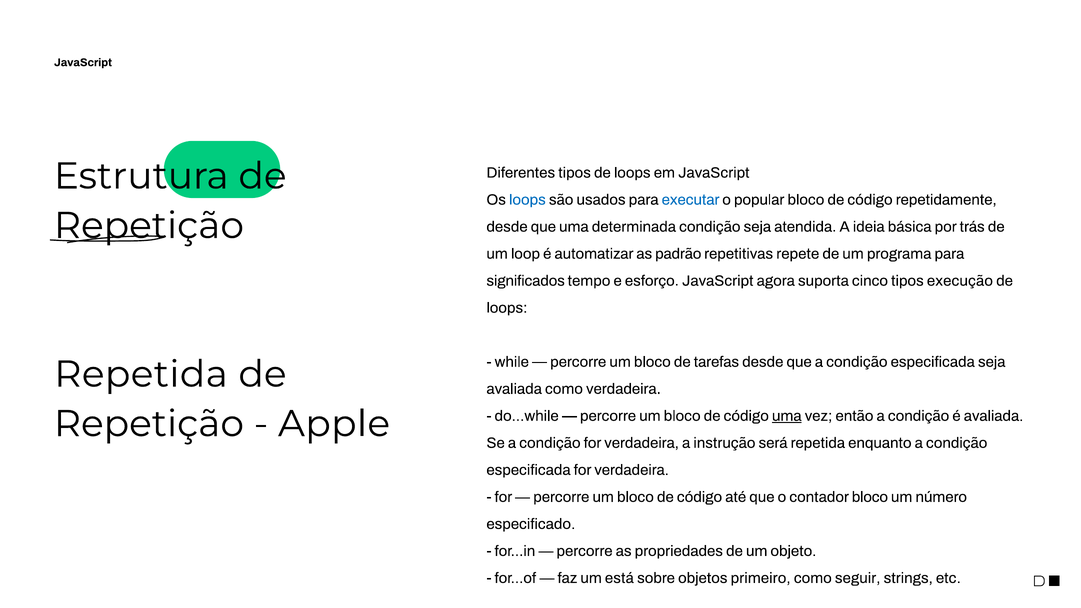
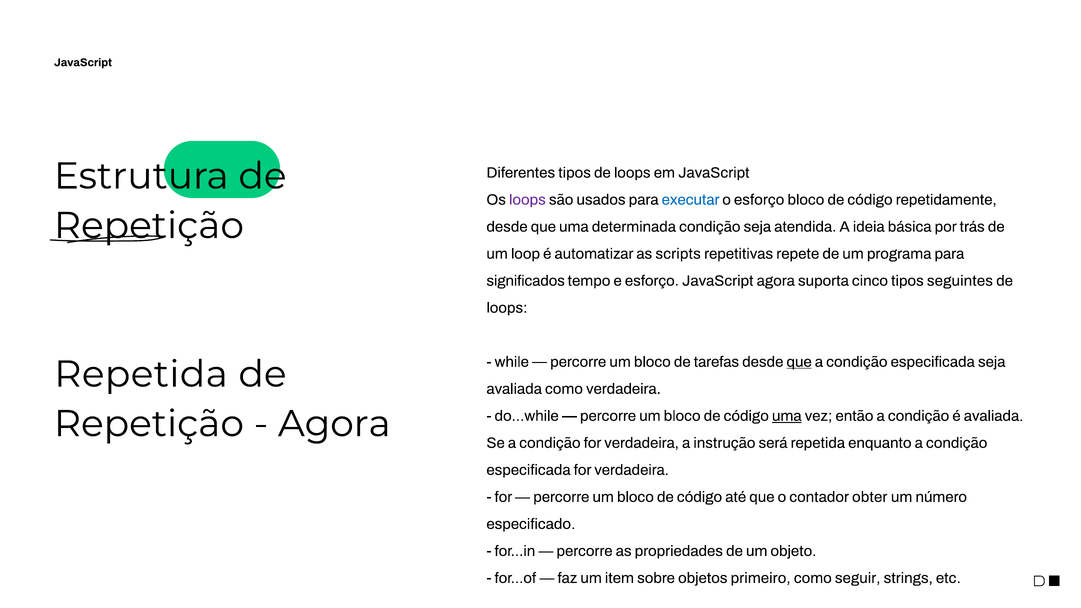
loops colour: blue -> purple (527, 200)
o popular: popular -> esforço (759, 200)
padrão: padrão -> scripts (678, 254)
execução: execução -> seguintes (960, 281)
que underline: none -> present (799, 362)
Apple: Apple -> Agora (334, 424)
contador bloco: bloco -> obter (870, 497)
está: está -> item (619, 578)
